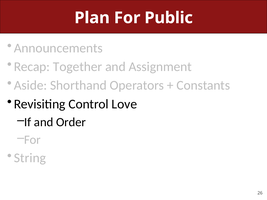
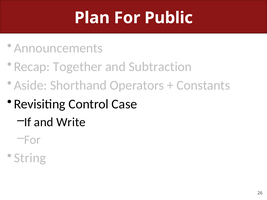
Assignment: Assignment -> Subtraction (160, 67)
Love: Love -> Case (124, 104)
Order: Order -> Write (71, 122)
